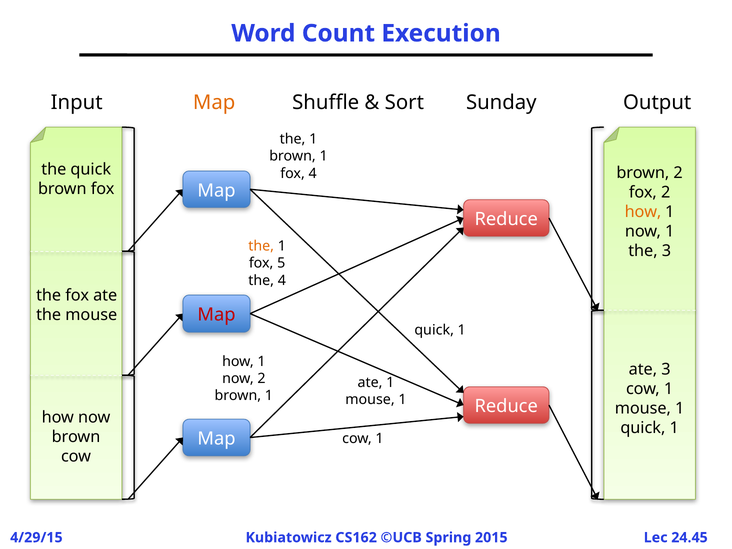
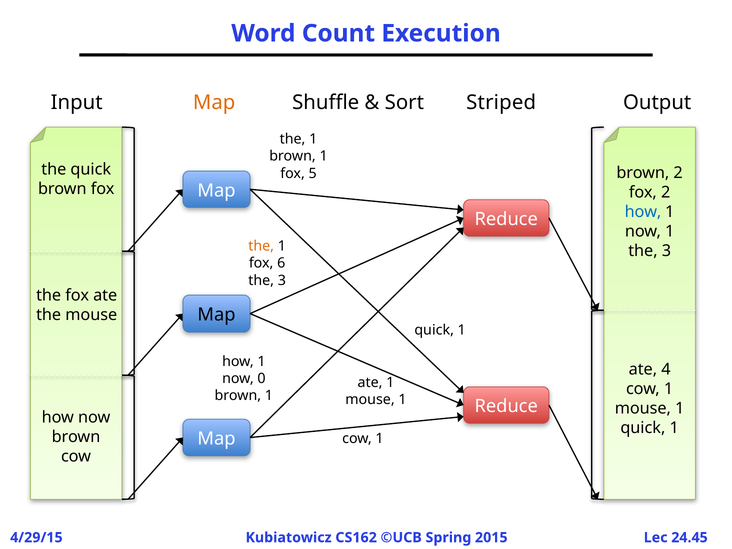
Sunday: Sunday -> Striped (501, 103)
fox 4: 4 -> 5 (313, 173)
how colour: orange -> blue (643, 212)
5: 5 -> 6 (281, 263)
4: 4 -> 3 (282, 280)
Map colour: red -> black (216, 315)
ate 3: 3 -> 4 (666, 369)
now 2: 2 -> 0 (261, 378)
